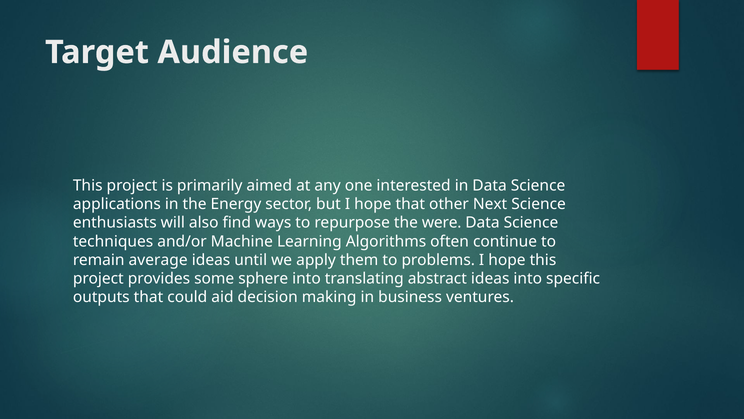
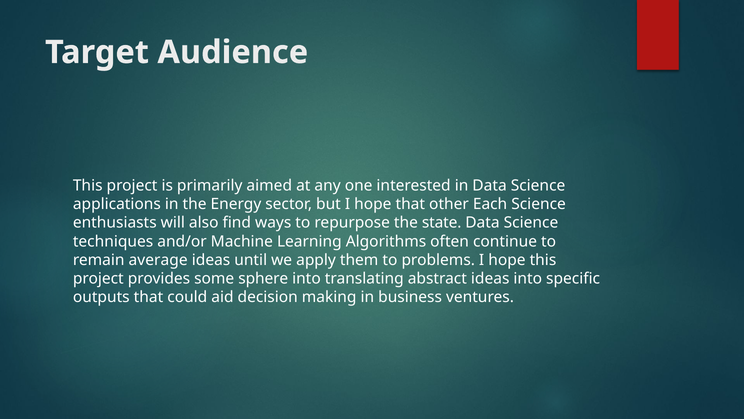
Next: Next -> Each (490, 204)
were: were -> state (442, 223)
